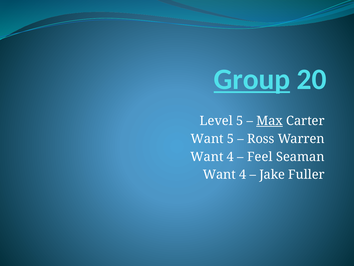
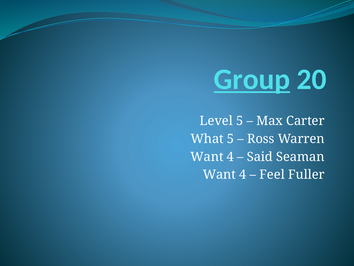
Max underline: present -> none (270, 121)
Want: Want -> What (207, 139)
Feel: Feel -> Said (260, 157)
Jake: Jake -> Feel (272, 174)
